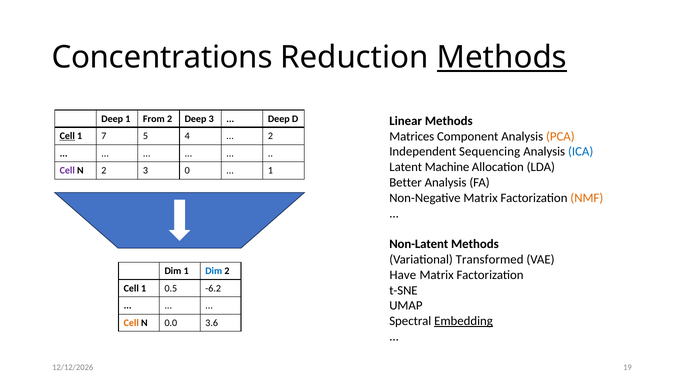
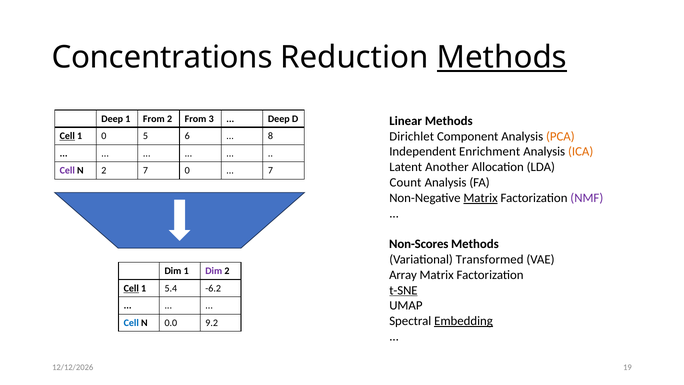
2 Deep: Deep -> From (195, 119)
Matrices: Matrices -> Dirichlet (412, 136)
1 7: 7 -> 0 (104, 136)
4: 4 -> 6 (187, 136)
2: 2 -> 8 (270, 136)
Sequencing: Sequencing -> Enrichment (490, 152)
ICA colour: blue -> orange (581, 152)
Machine: Machine -> Another (447, 167)
2 3: 3 -> 7 (146, 171)
1: 1 -> 7 (270, 171)
Better: Better -> Count (405, 182)
Matrix underline: none -> present (481, 198)
NMF colour: orange -> purple (587, 198)
Non-Latent: Non-Latent -> Non-Scores (419, 244)
Dim colour: blue -> purple (214, 271)
Have: Have -> Array (403, 275)
Cell underline: none -> present (131, 288)
0.5: 0.5 -> 5.4 (171, 288)
t-SNE underline: none -> present (403, 290)
Cell colour: orange -> blue (131, 323)
3.6: 3.6 -> 9.2 (212, 323)
